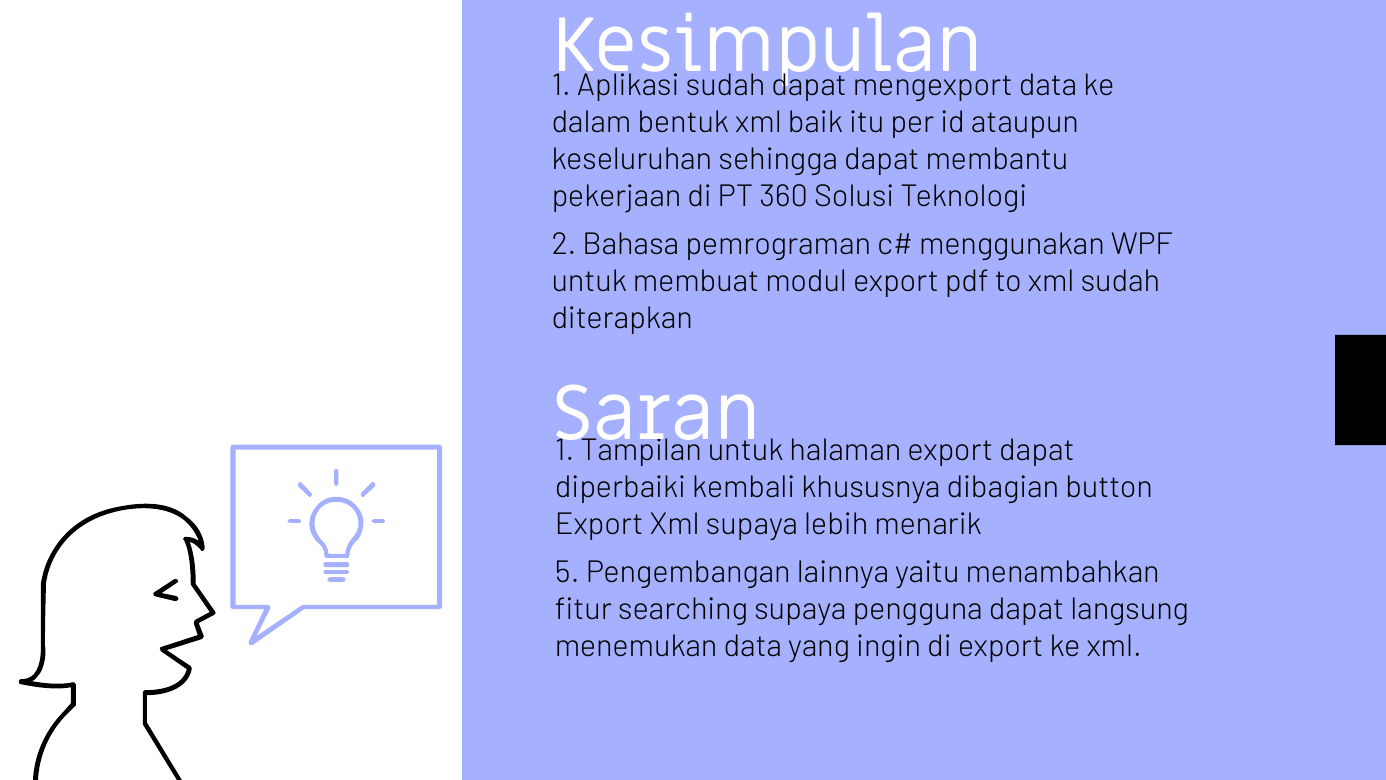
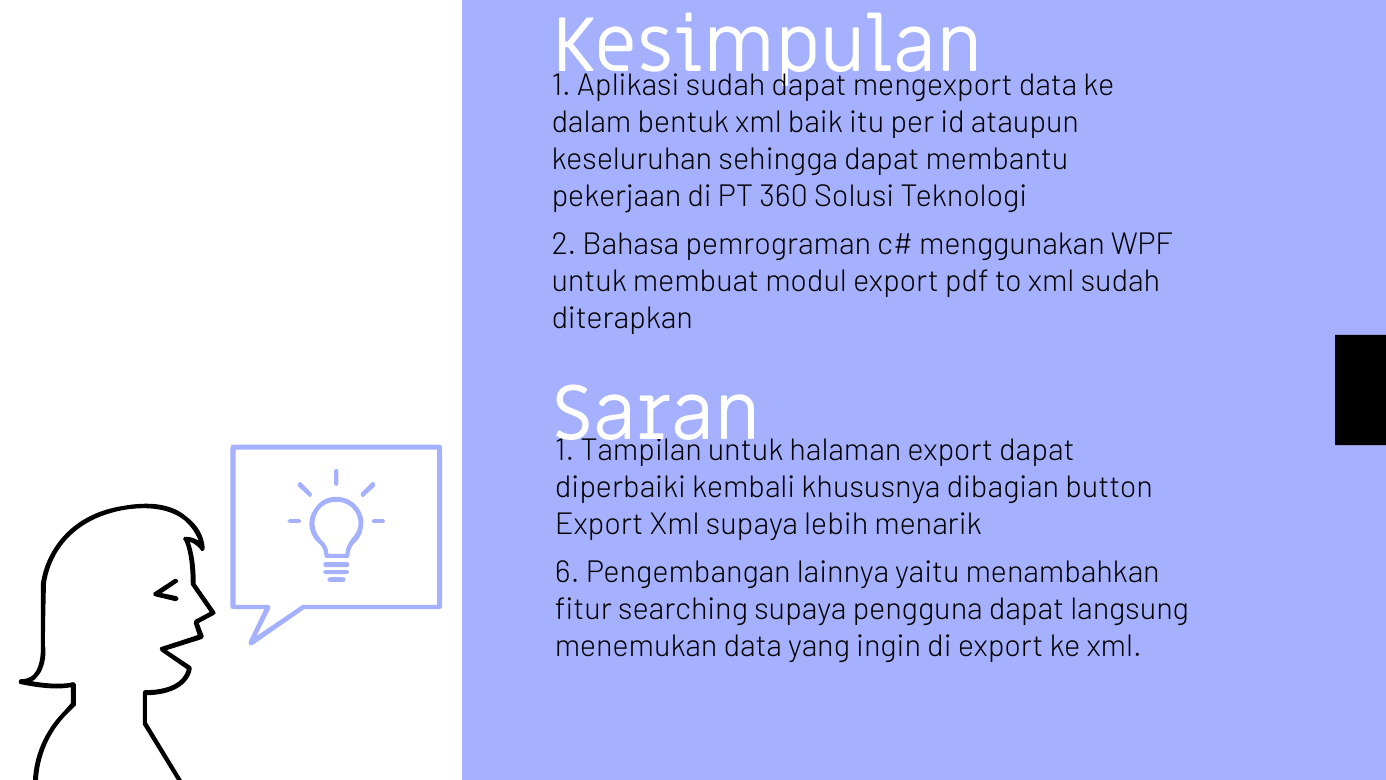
5: 5 -> 6 (567, 572)
